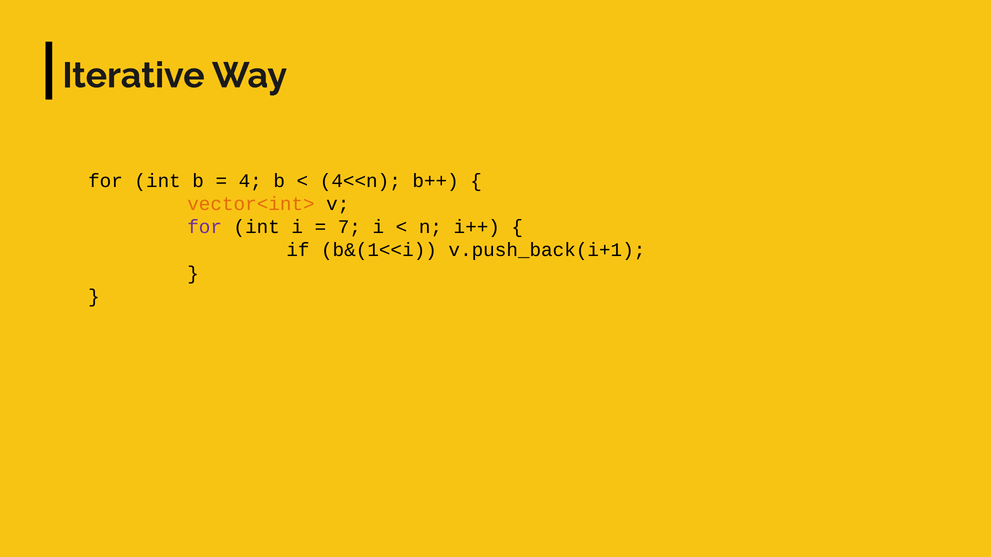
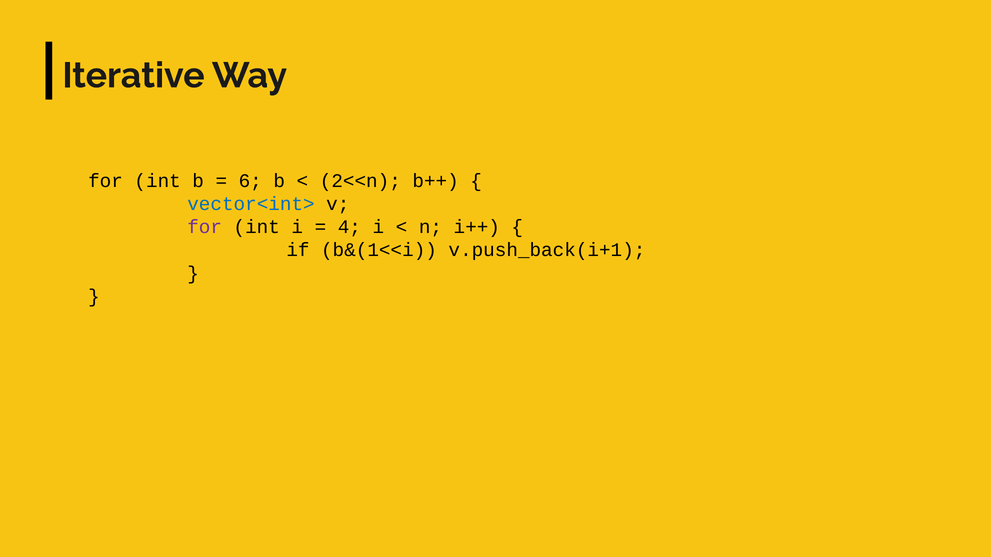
4: 4 -> 6 (250, 181)
4<<n: 4<<n -> 2<<n (360, 181)
vector<int> colour: orange -> blue (251, 204)
7: 7 -> 4 (349, 227)
